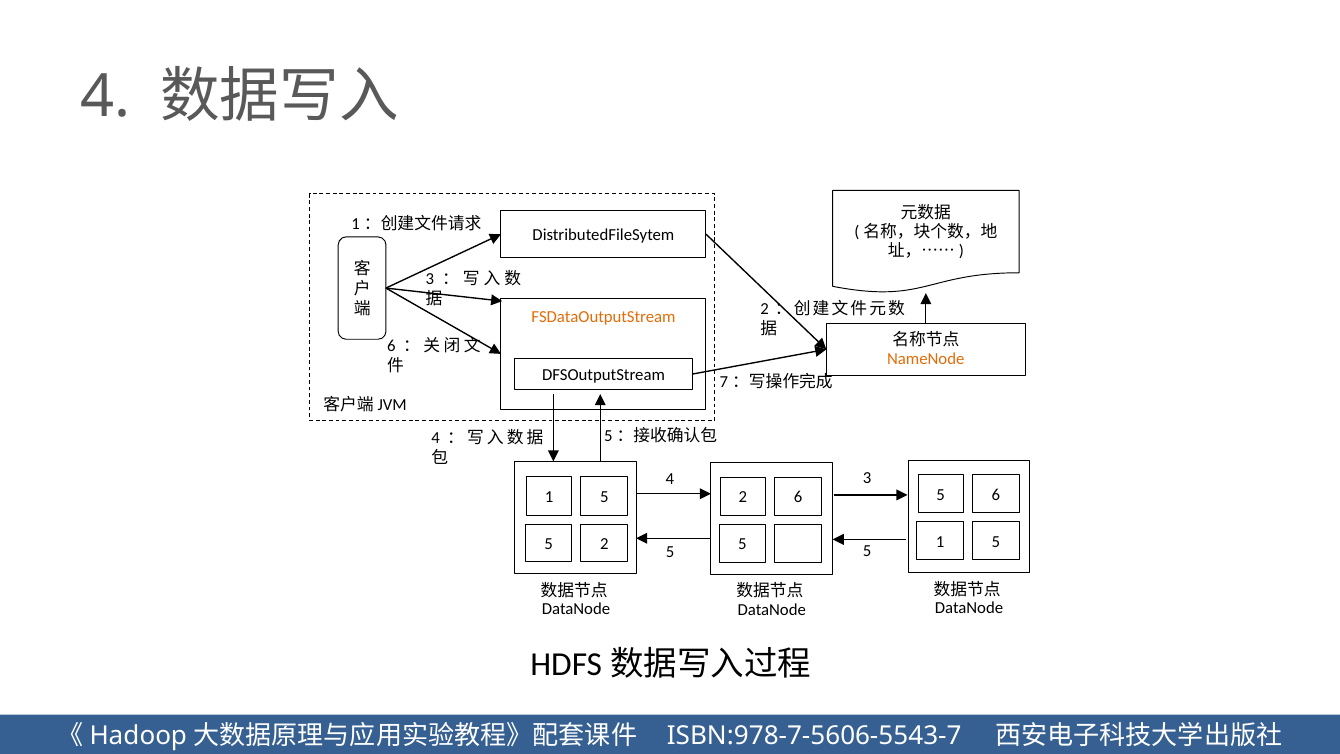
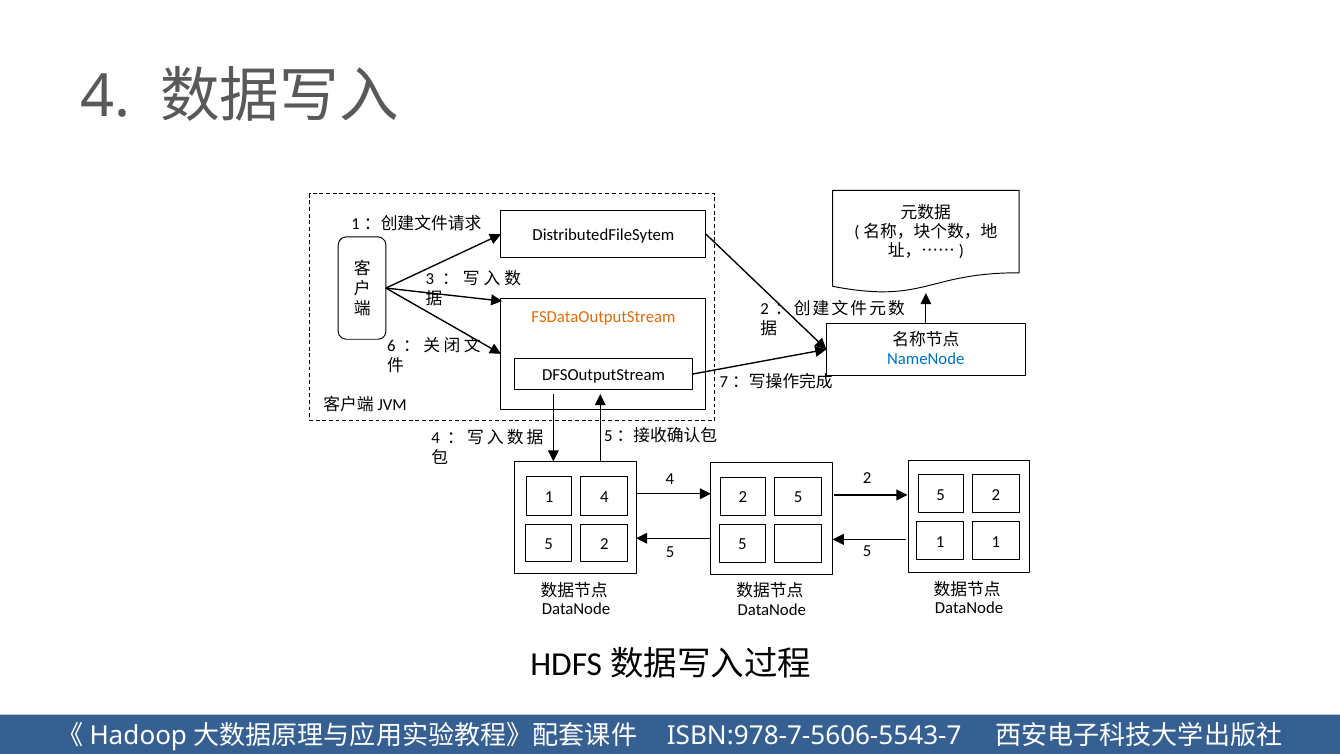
NameNode colour: orange -> blue (926, 359)
4 3: 3 -> 2 (867, 478)
6: 6 -> 2 (996, 495)
5: 5 -> 4 (604, 497)
6: 6 -> 5 (798, 497)
5: 5 -> 1 (996, 542)
